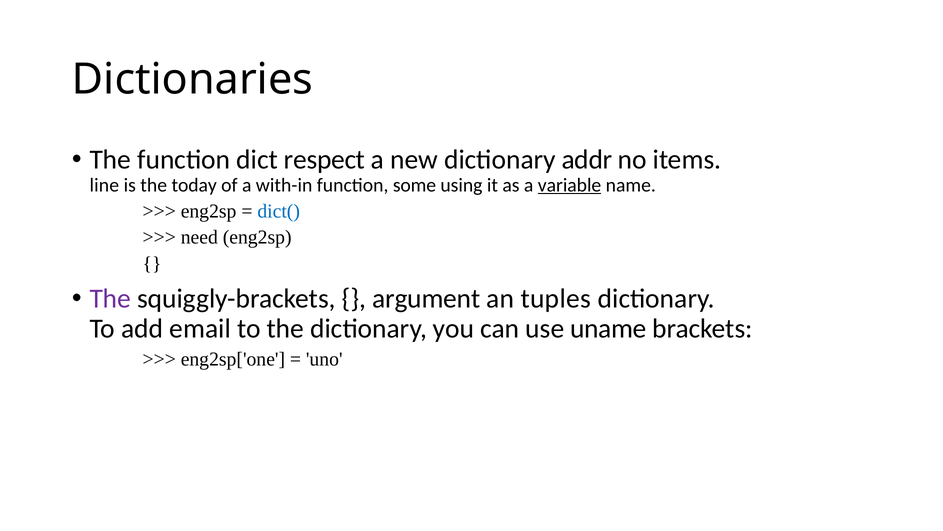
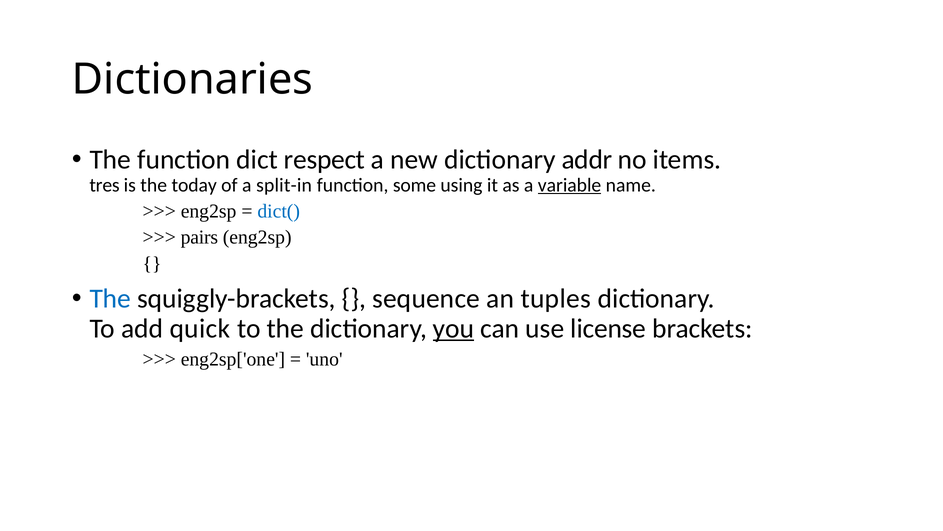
line: line -> tres (105, 185)
with-in: with-in -> split-in (284, 185)
need: need -> pairs (199, 237)
The colour: purple -> blue (110, 299)
argument: argument -> sequence (426, 299)
email: email -> quick (200, 328)
you underline: none -> present (454, 328)
uname: uname -> license (608, 328)
